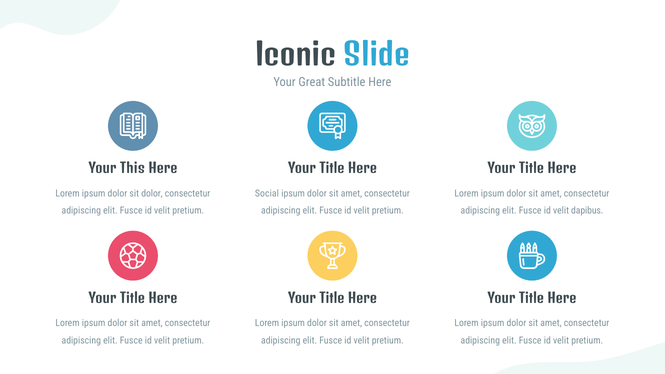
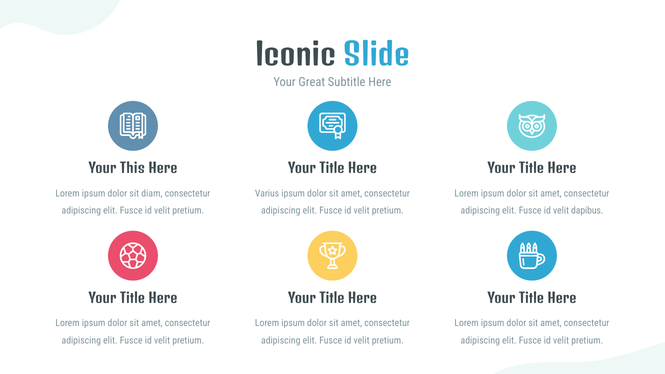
sit dolor: dolor -> diam (152, 193)
Social: Social -> Varius (267, 193)
